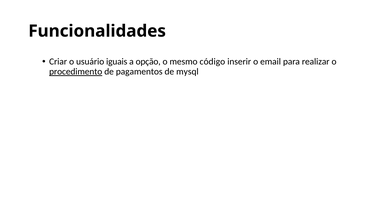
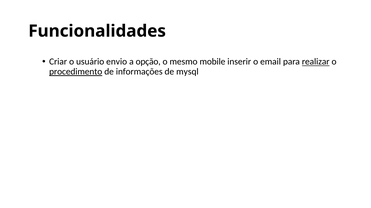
iguais: iguais -> envio (117, 62)
código: código -> mobile (212, 62)
realizar underline: none -> present (316, 62)
pagamentos: pagamentos -> informações (139, 72)
